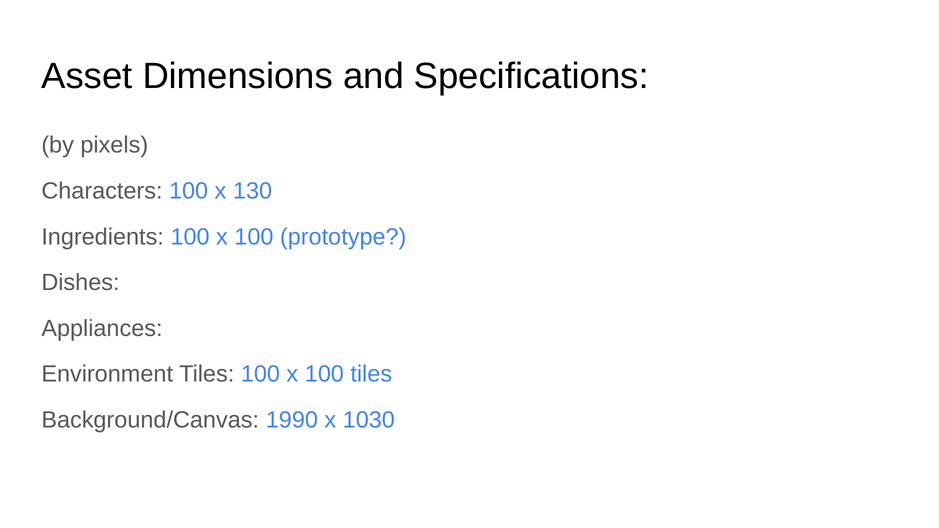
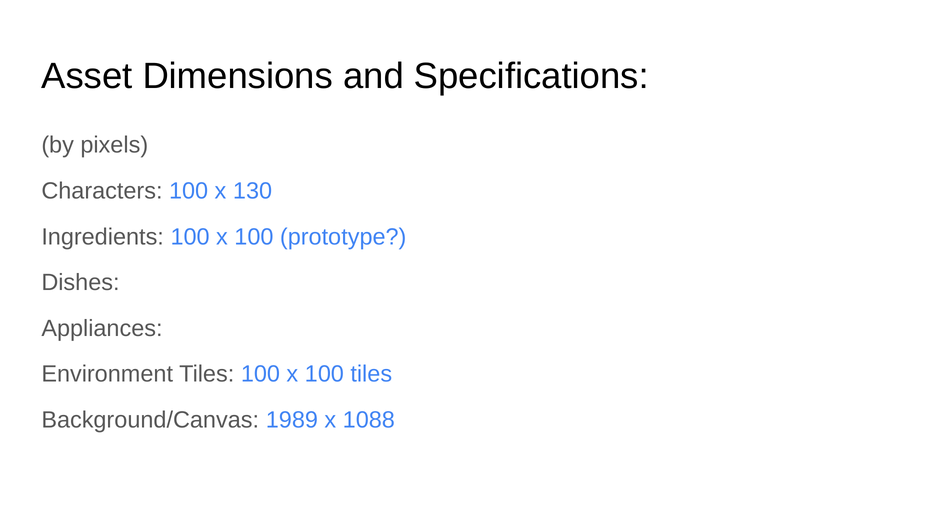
1990: 1990 -> 1989 (292, 420)
1030: 1030 -> 1088 (369, 420)
